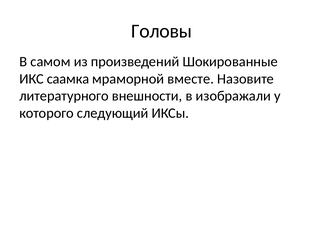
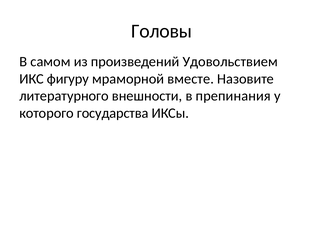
Шокированные: Шокированные -> Удовольствием (230, 62)
саамка: саамка -> фигуру (68, 79)
изображали: изображали -> препинания (233, 96)
следующий: следующий -> государства (113, 113)
